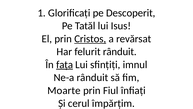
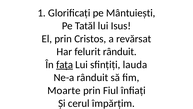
Descoperit: Descoperit -> Mântuiești (131, 13)
Cristos underline: present -> none (90, 39)
imnul: imnul -> lauda (135, 64)
